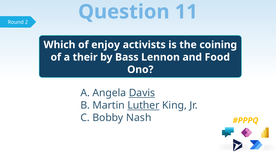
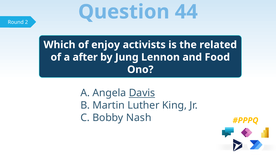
11: 11 -> 44 (186, 12)
coining: coining -> related (218, 45)
their: their -> after (85, 57)
Bass: Bass -> Jung (127, 57)
Luther underline: present -> none (143, 106)
